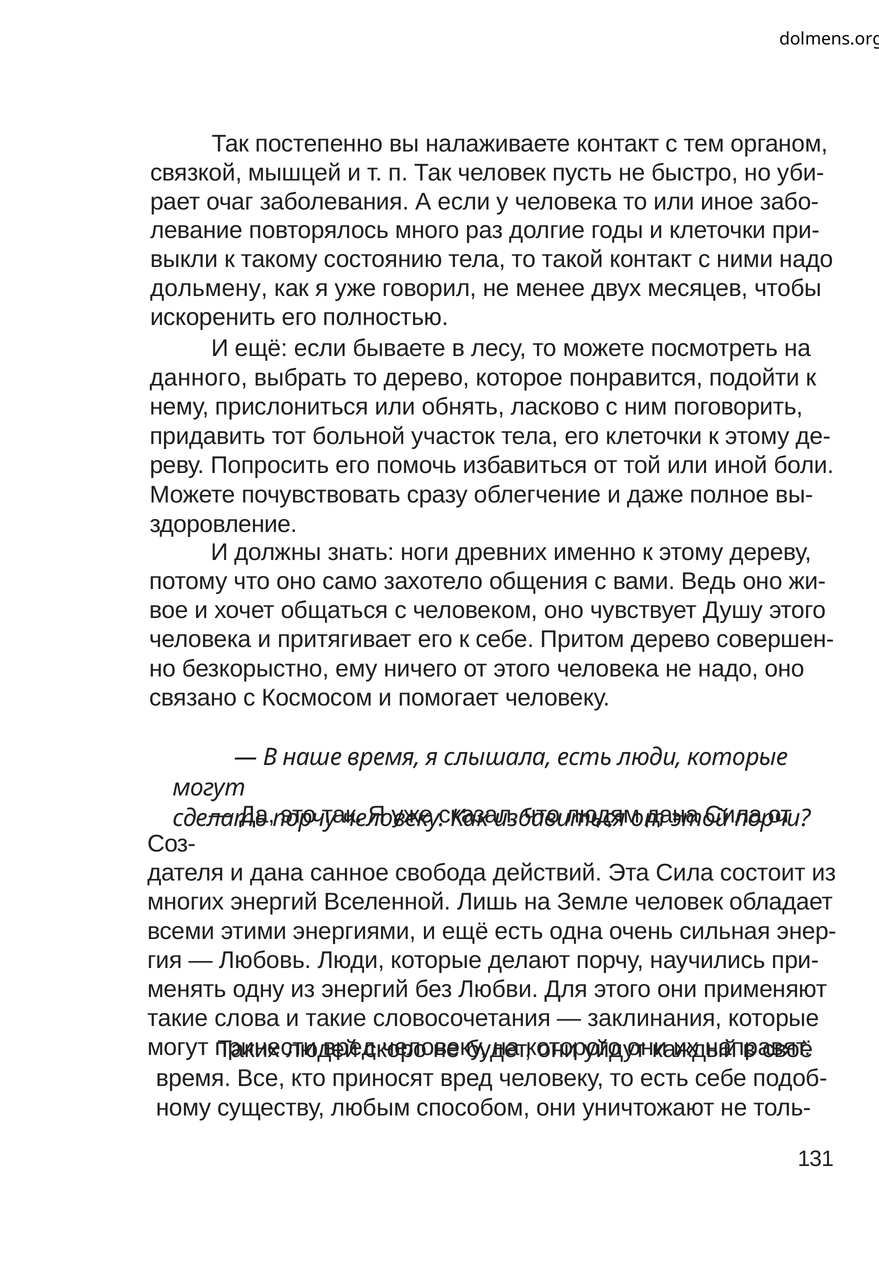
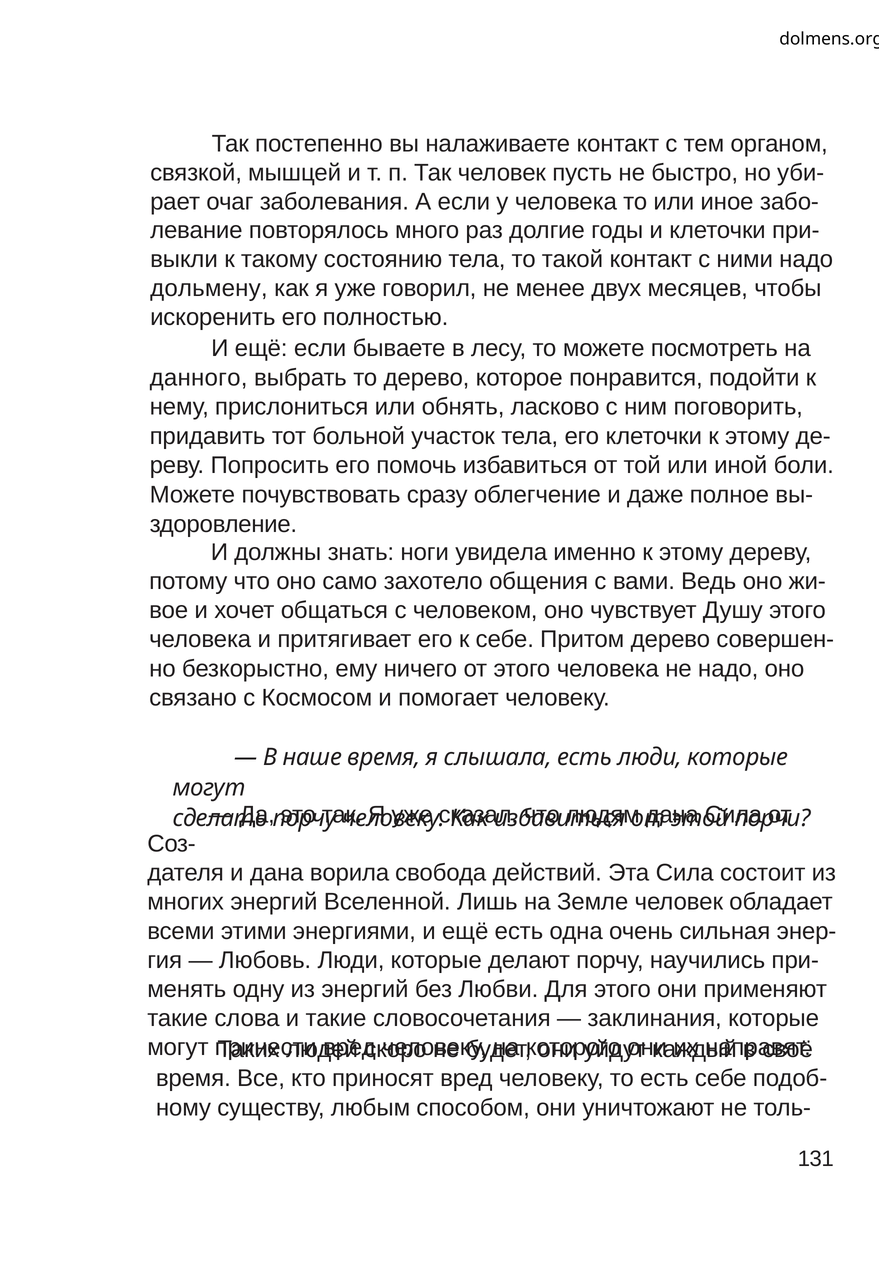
древних: древних -> увидела (501, 552)
санное: санное -> ворила (350, 873)
